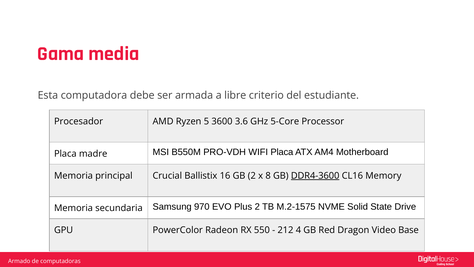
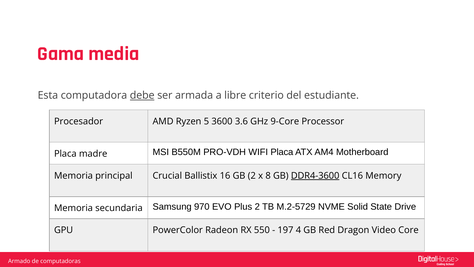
debe underline: none -> present (142, 95)
5-Core: 5-Core -> 9-Core (285, 121)
M.2-1575: M.2-1575 -> M.2-5729 (296, 206)
212: 212 -> 197 (285, 230)
Base: Base -> Core (408, 230)
